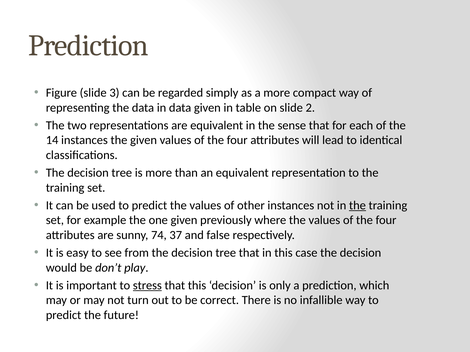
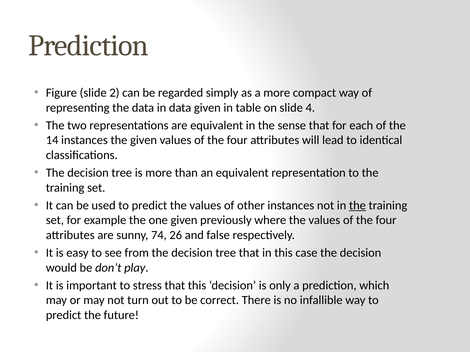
3: 3 -> 2 (114, 93)
2: 2 -> 4 (310, 108)
37: 37 -> 26 (176, 235)
stress underline: present -> none (147, 286)
